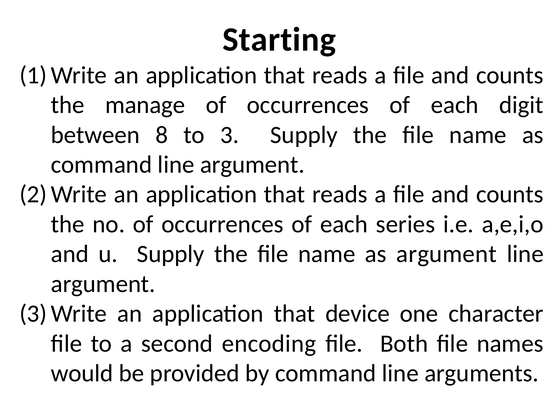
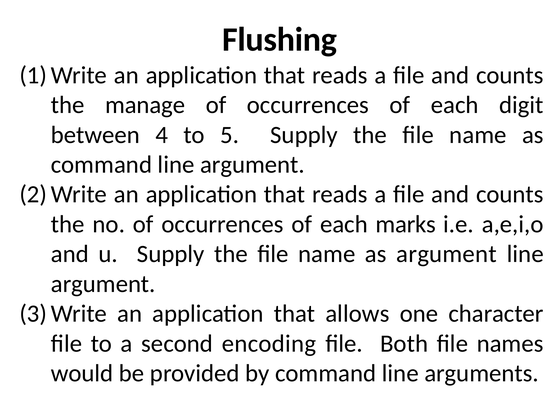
Starting: Starting -> Flushing (280, 40)
8: 8 -> 4 (162, 135)
3: 3 -> 5 (230, 135)
series: series -> marks (406, 224)
device: device -> allows (357, 314)
